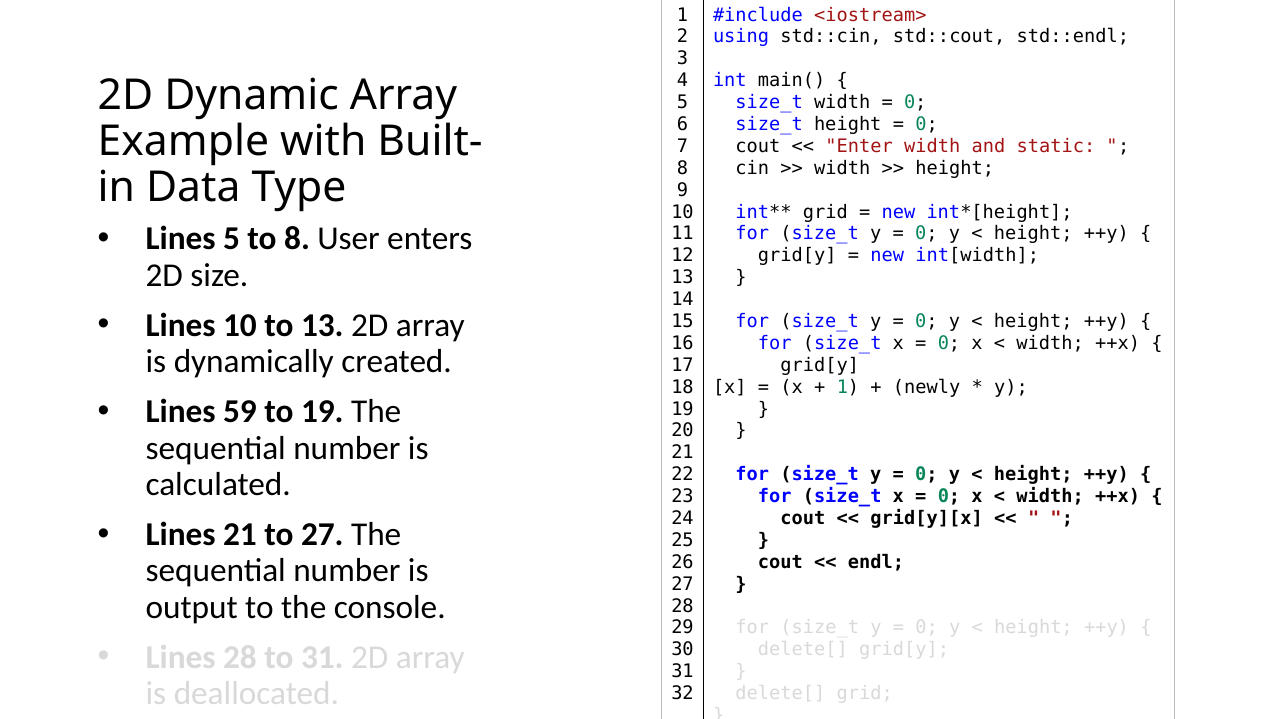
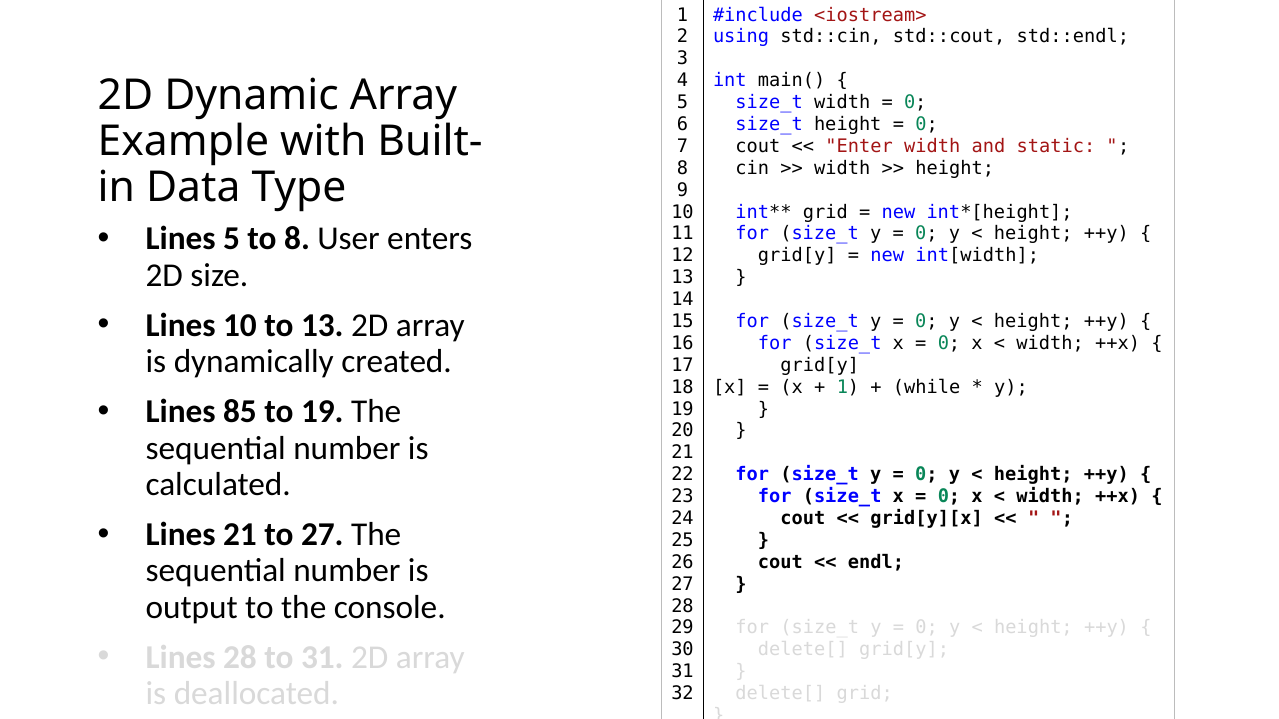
newly: newly -> while (927, 387)
59: 59 -> 85 (240, 412)
